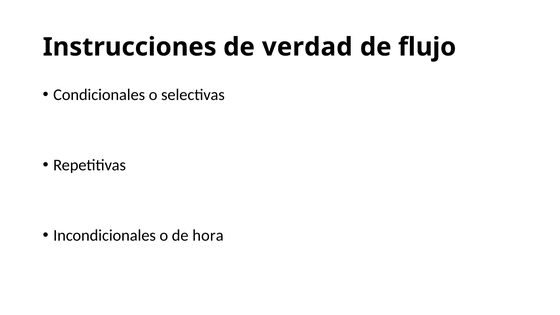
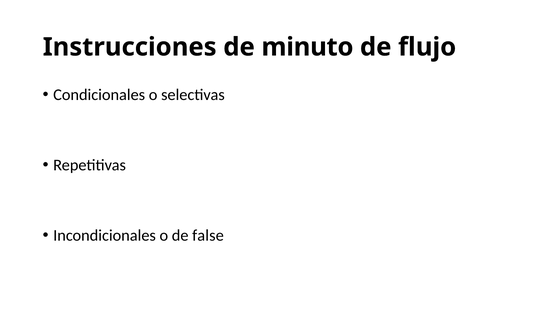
verdad: verdad -> minuto (307, 47)
hora: hora -> false (208, 236)
